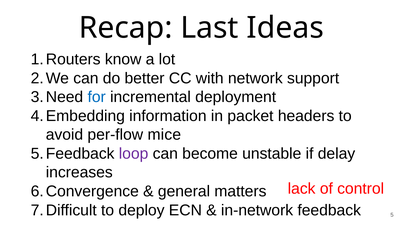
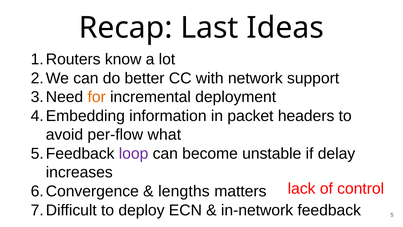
for colour: blue -> orange (97, 97)
mice: mice -> what (164, 135)
general: general -> lengths (184, 191)
